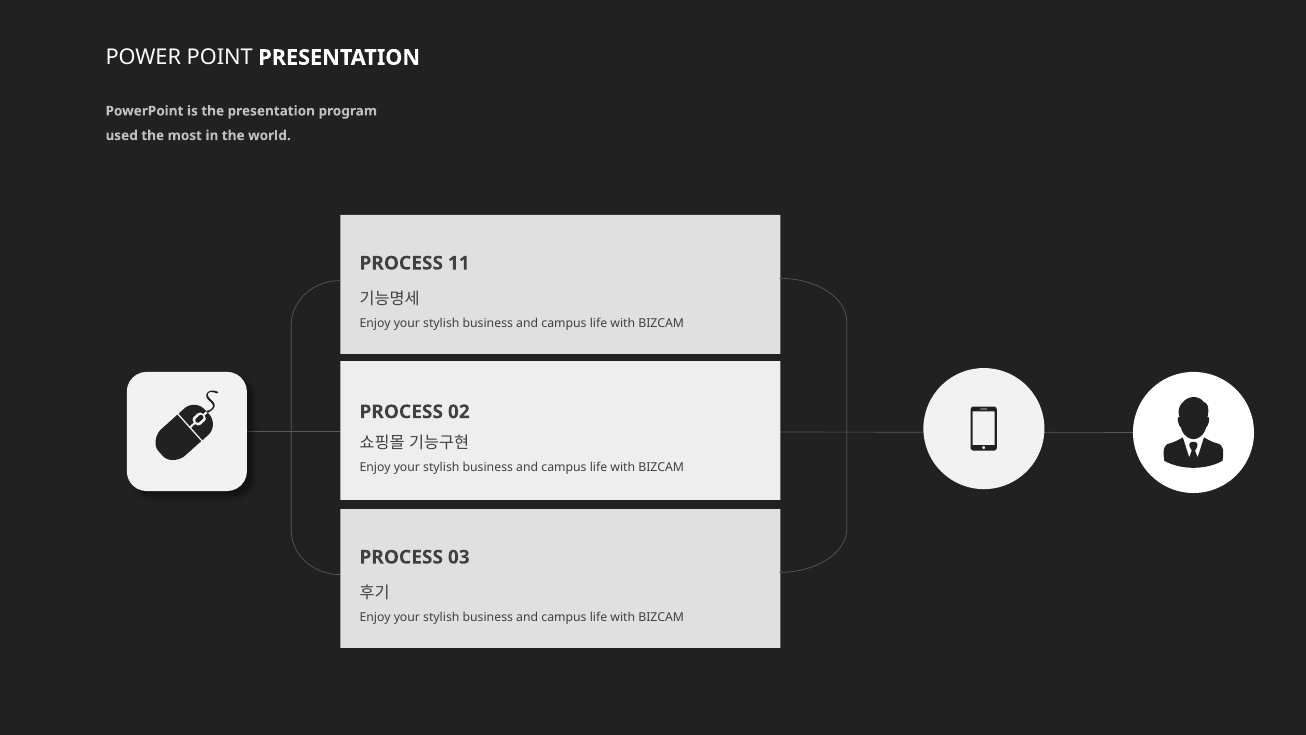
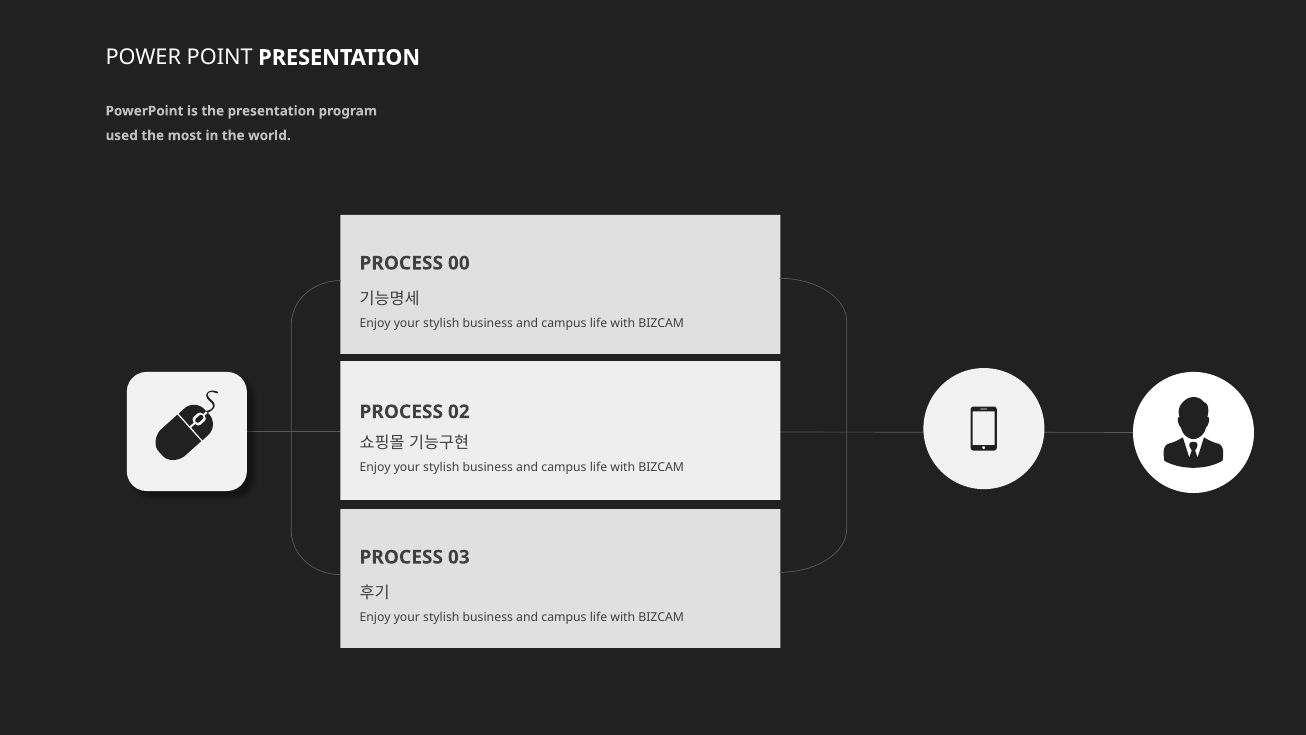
11: 11 -> 00 (459, 263)
